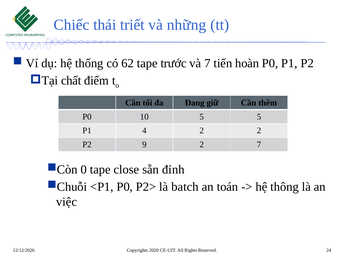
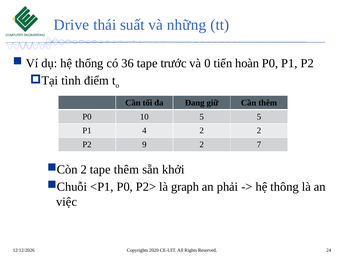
Chiếc: Chiếc -> Drive (71, 25)
triết: triết -> suất (132, 25)
62: 62 -> 36 (128, 63)
và 7: 7 -> 0 (207, 63)
chất: chất -> tình (71, 81)
0: 0 -> 2 (84, 169)
tape close: close -> thêm (126, 169)
đỉnh: đỉnh -> khởi (173, 169)
batch: batch -> graph (185, 187)
toán: toán -> phải (227, 187)
